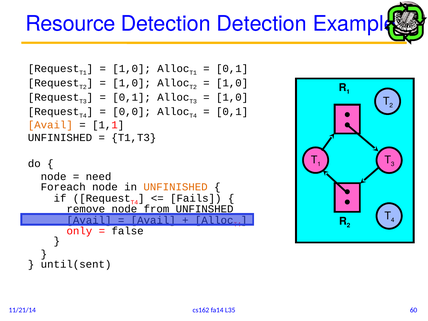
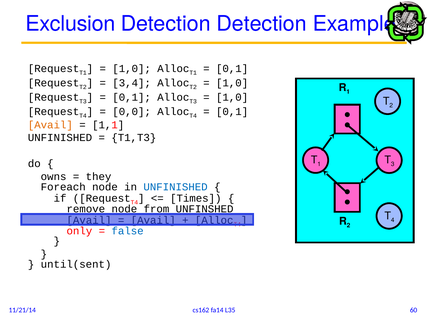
Resource: Resource -> Exclusion (70, 24)
1,0: 1,0 -> 3,4 (132, 83)
node: node -> owns (54, 177)
need: need -> they (99, 177)
UNFINISHED colour: orange -> blue (176, 187)
Fails: Fails -> Times (196, 198)
false colour: black -> blue (128, 231)
